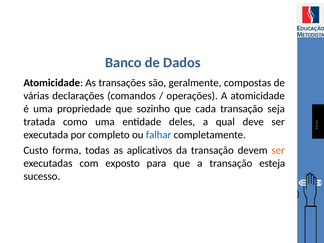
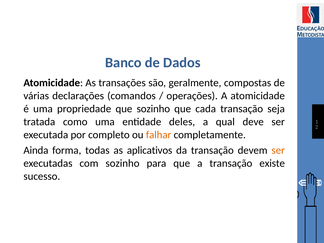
falhar colour: blue -> orange (159, 135)
Custo: Custo -> Ainda (36, 150)
com exposto: exposto -> sozinho (122, 163)
esteja: esteja -> existe (272, 163)
